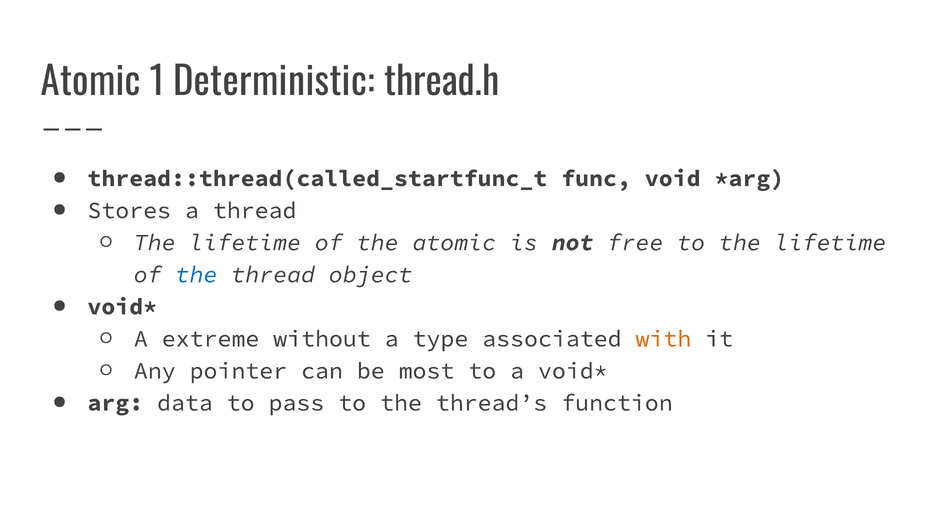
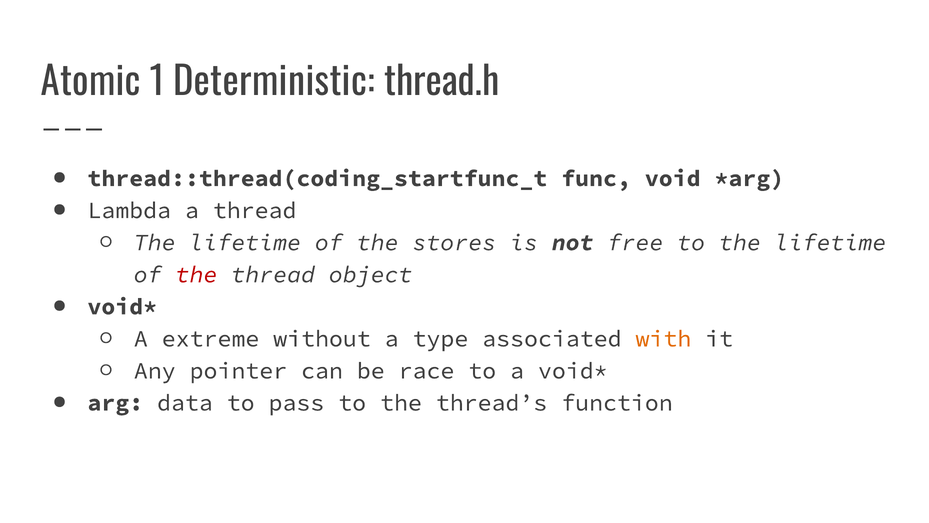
thread::thread(called_startfunc_t: thread::thread(called_startfunc_t -> thread::thread(coding_startfunc_t (317, 178)
Stores: Stores -> Lambda (129, 210)
the atomic: atomic -> stores (454, 242)
the colour: blue -> red (197, 274)
most: most -> race (426, 370)
